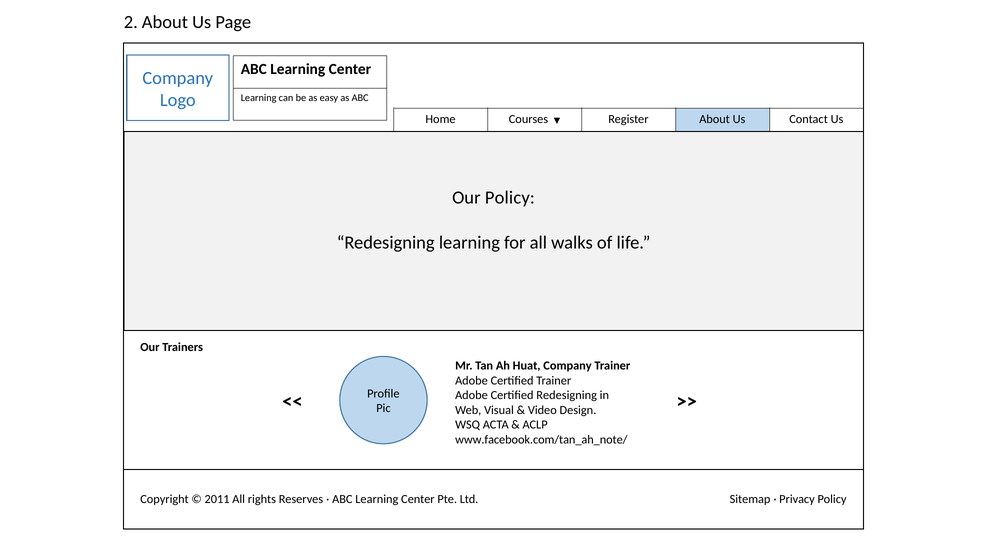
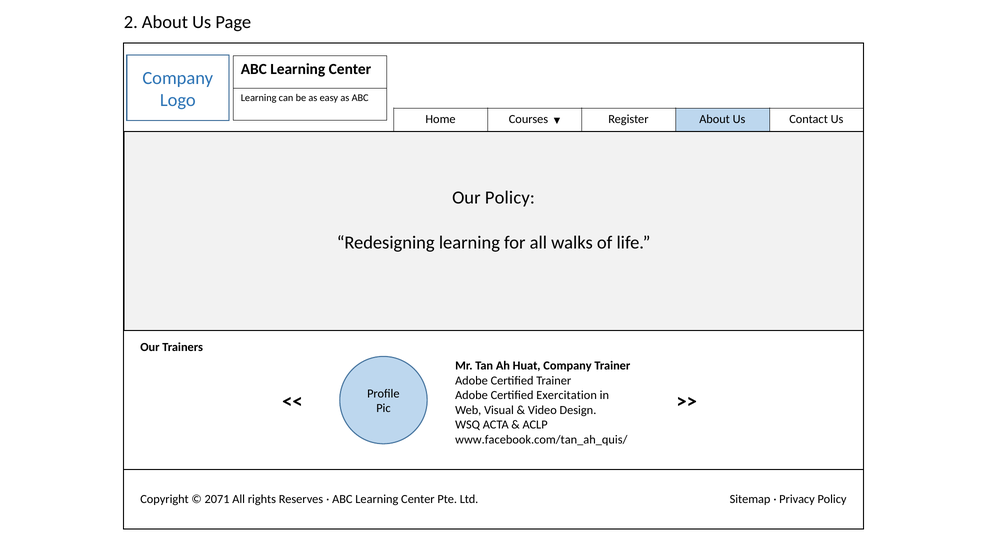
Certified Redesigning: Redesigning -> Exercitation (567, 395)
www.facebook.com/tan_ah_note/: www.facebook.com/tan_ah_note/ -> www.facebook.com/tan_ah_quis/ (541, 440)
2011: 2011 -> 2071 (217, 499)
